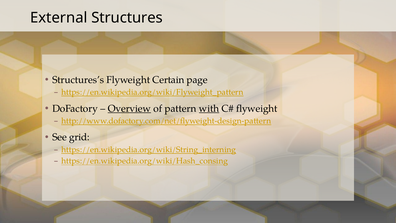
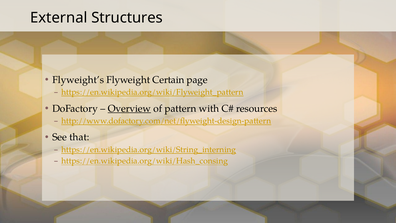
Structures’s: Structures’s -> Flyweight’s (78, 80)
with underline: present -> none (209, 108)
flyweight: flyweight -> resources (257, 108)
grid: grid -> that (79, 137)
